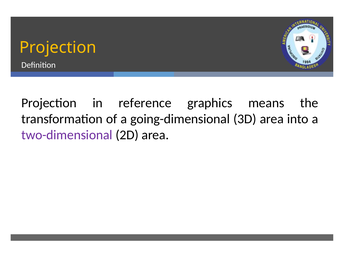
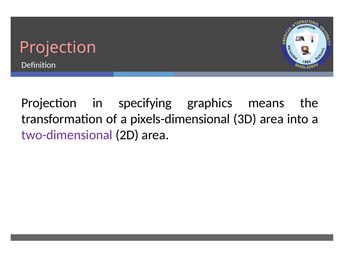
Projection colour: yellow -> pink (58, 47)
reference: reference -> specifying (145, 103)
going-dimensional: going-dimensional -> pixels-dimensional (180, 119)
